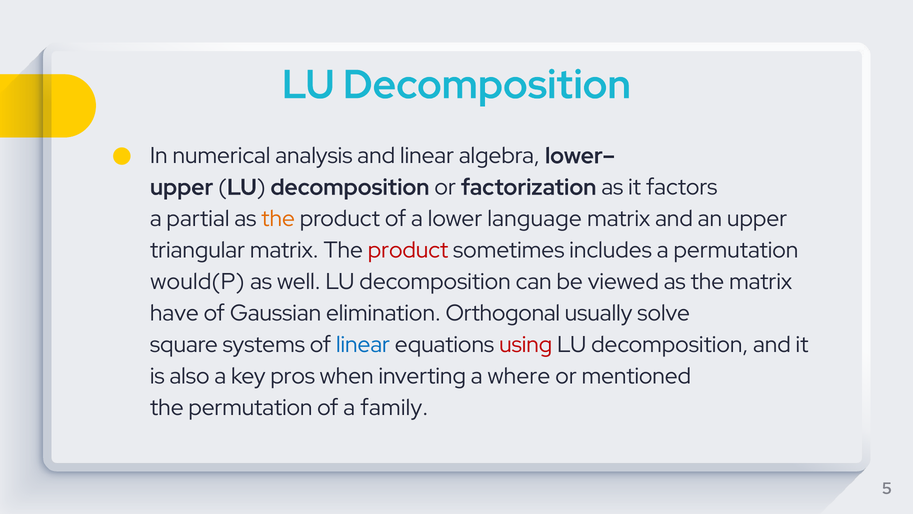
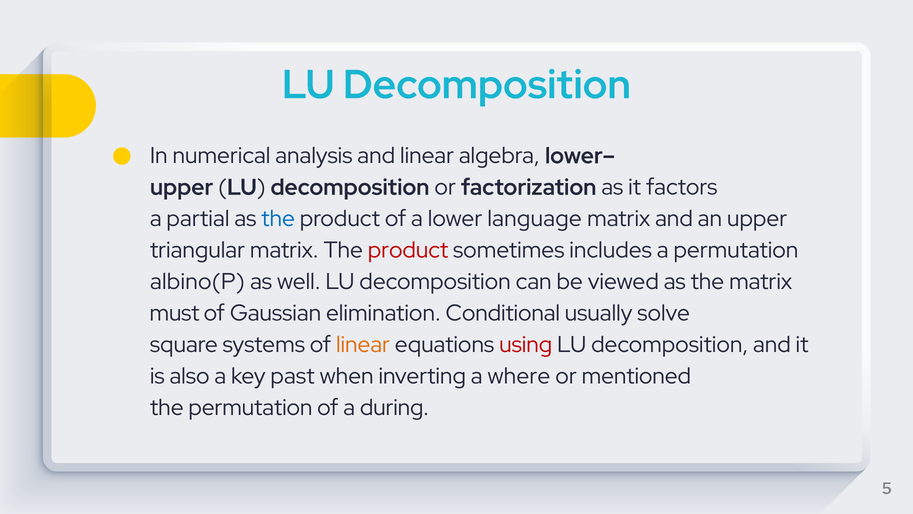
the colour: orange -> blue (278, 219)
would(P: would(P -> albino(P (197, 282)
have: have -> must (175, 313)
Orthogonal: Orthogonal -> Conditional (503, 313)
linear colour: blue -> orange (363, 345)
pros: pros -> past (293, 376)
family: family -> during (394, 408)
